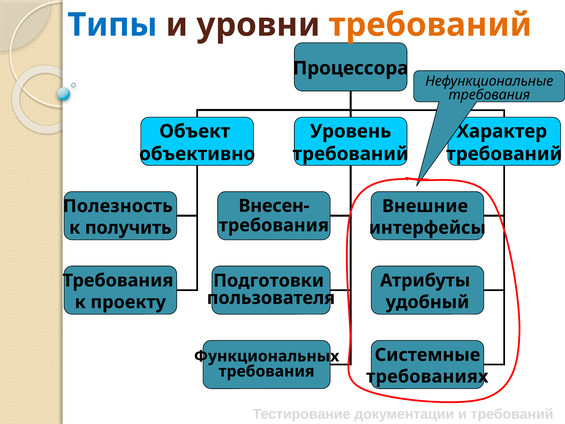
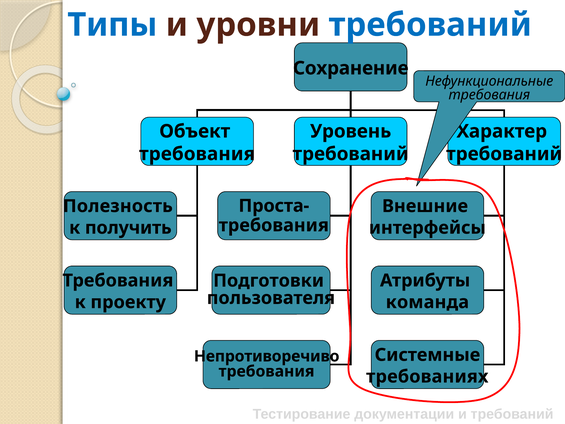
требований colour: orange -> blue (430, 25)
Процессора: Процессора -> Сохранение (351, 68)
объективно: объективно -> требования (197, 154)
Внесен-: Внесен- -> Проста- (274, 206)
удобный: удобный -> команда (427, 302)
Функциональных: Функциональных -> Непротиворечиво (267, 356)
